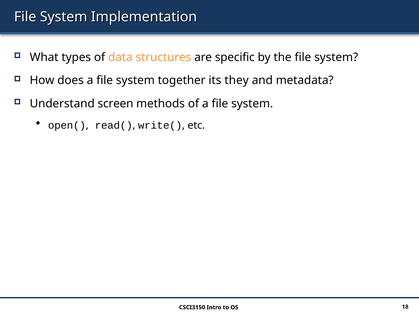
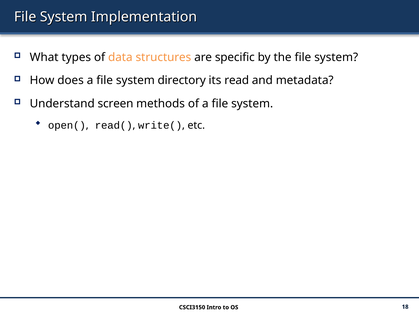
together: together -> directory (182, 80)
they: they -> read (237, 80)
